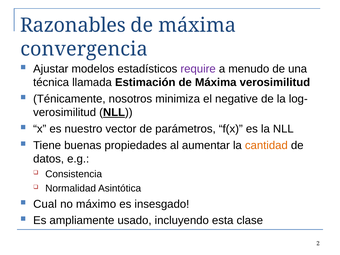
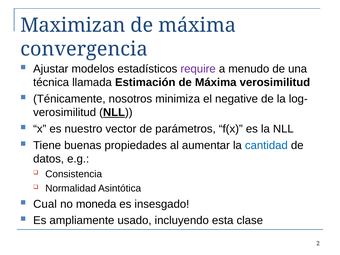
Razonables: Razonables -> Maximizan (73, 25)
cantidad colour: orange -> blue (266, 145)
máximo: máximo -> moneda (96, 204)
